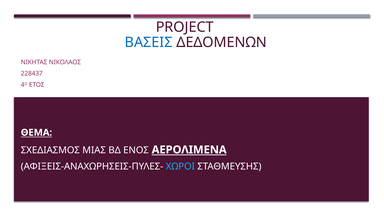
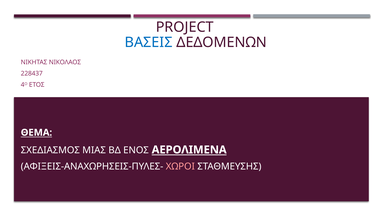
ΧΩΡΟΙ colour: light blue -> pink (180, 166)
